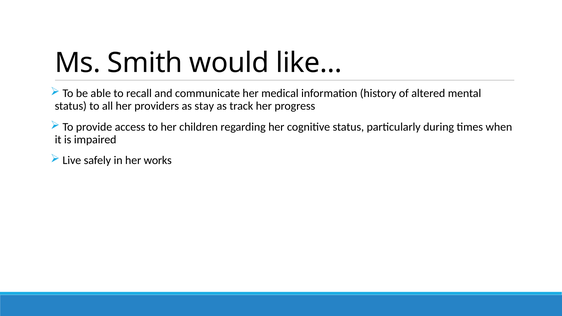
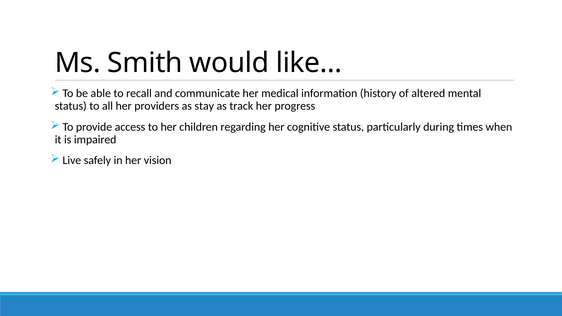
works: works -> vision (158, 160)
